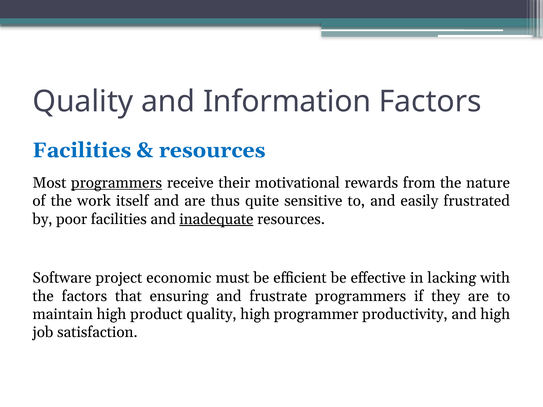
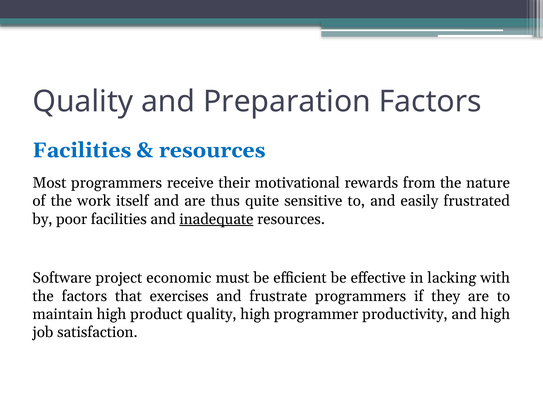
Information: Information -> Preparation (287, 102)
programmers underline: present -> none (117, 183)
ensuring: ensuring -> exercises (179, 296)
